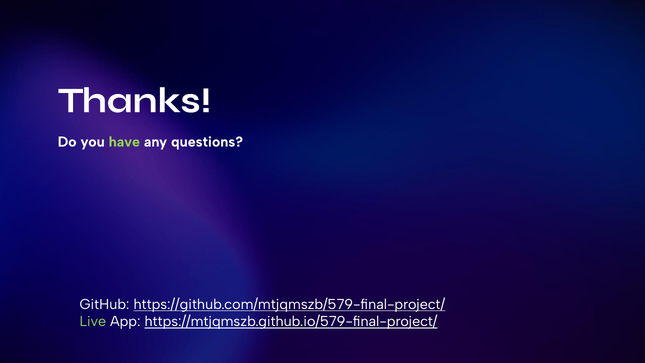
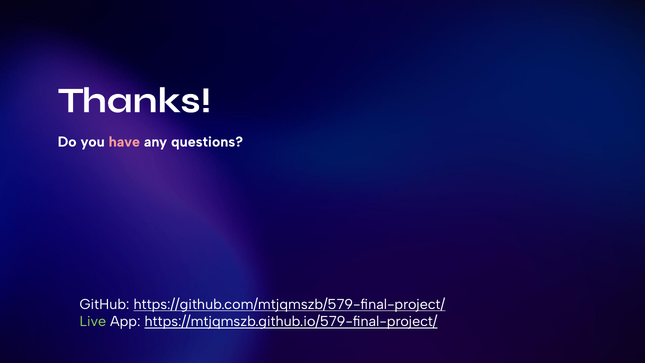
have colour: light green -> pink (124, 142)
